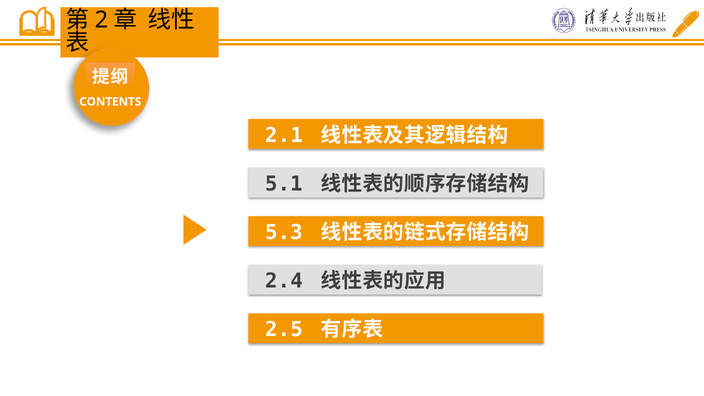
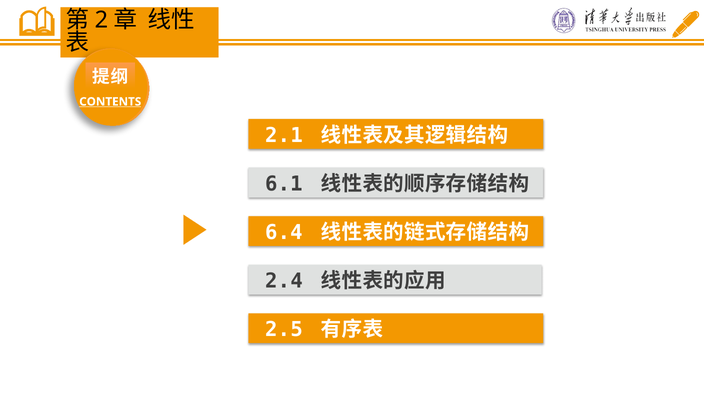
CONTENTS underline: none -> present (110, 102)
5.1: 5.1 -> 6.1 (284, 184)
5.3: 5.3 -> 6.4 (284, 232)
